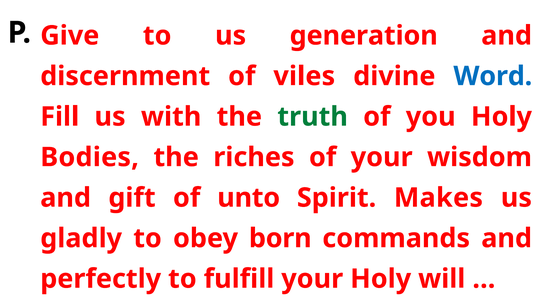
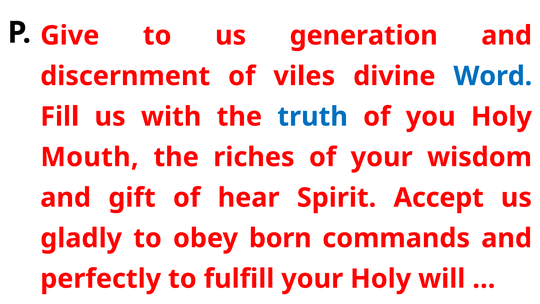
truth colour: green -> blue (313, 117)
Bodies: Bodies -> Mouth (90, 157)
unto: unto -> hear (249, 198)
Makes: Makes -> Accept (439, 198)
